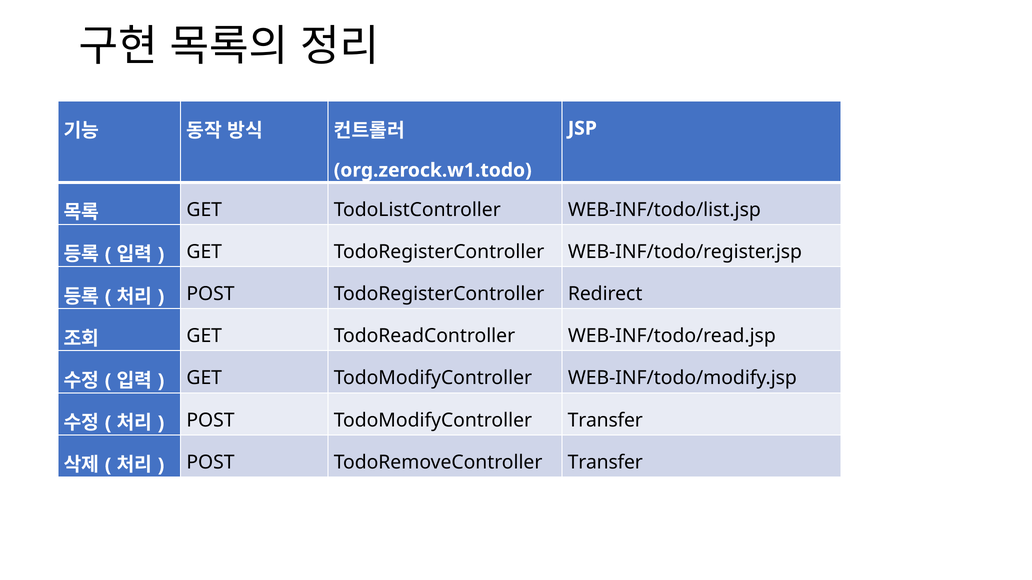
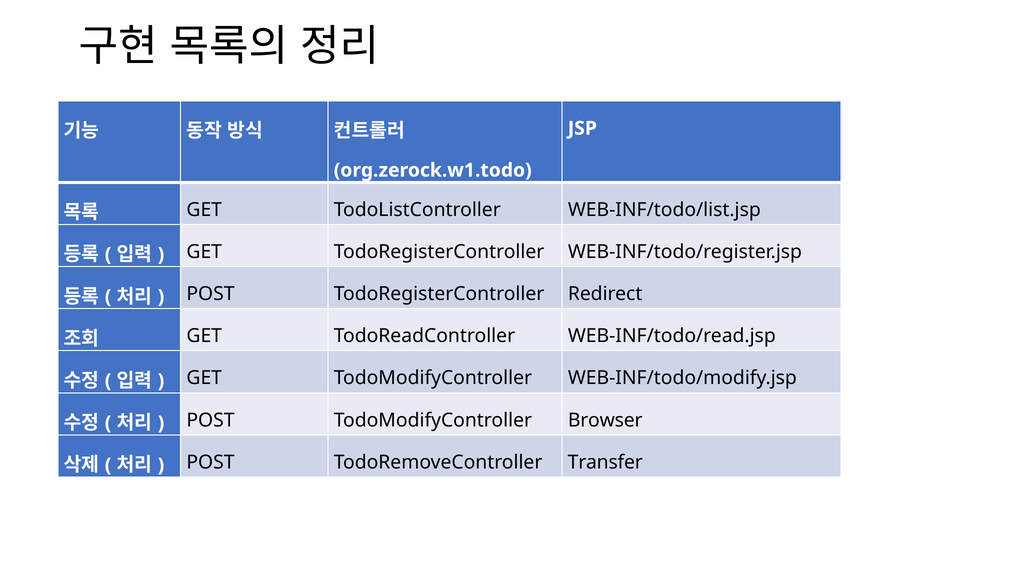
TodoModifyController Transfer: Transfer -> Browser (605, 421)
